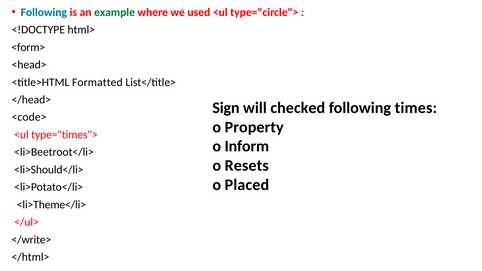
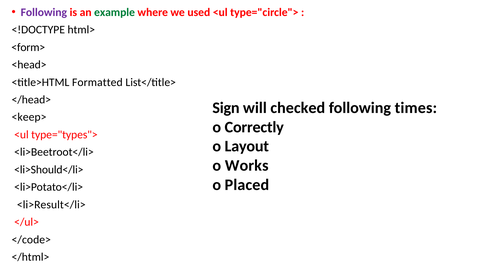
Following colour: blue -> purple (44, 12)
<code>: <code> -> <keep> (29, 117)
Property: Property -> Correctly (254, 127)
type="times">: type="times"> -> type="types"> (64, 135)
Inform: Inform -> Layout (247, 146)
Resets: Resets -> Works (247, 166)
<li>Theme</li>: <li>Theme</li> -> <li>Result</li> (51, 205)
</write>: </write> -> </code> (31, 240)
